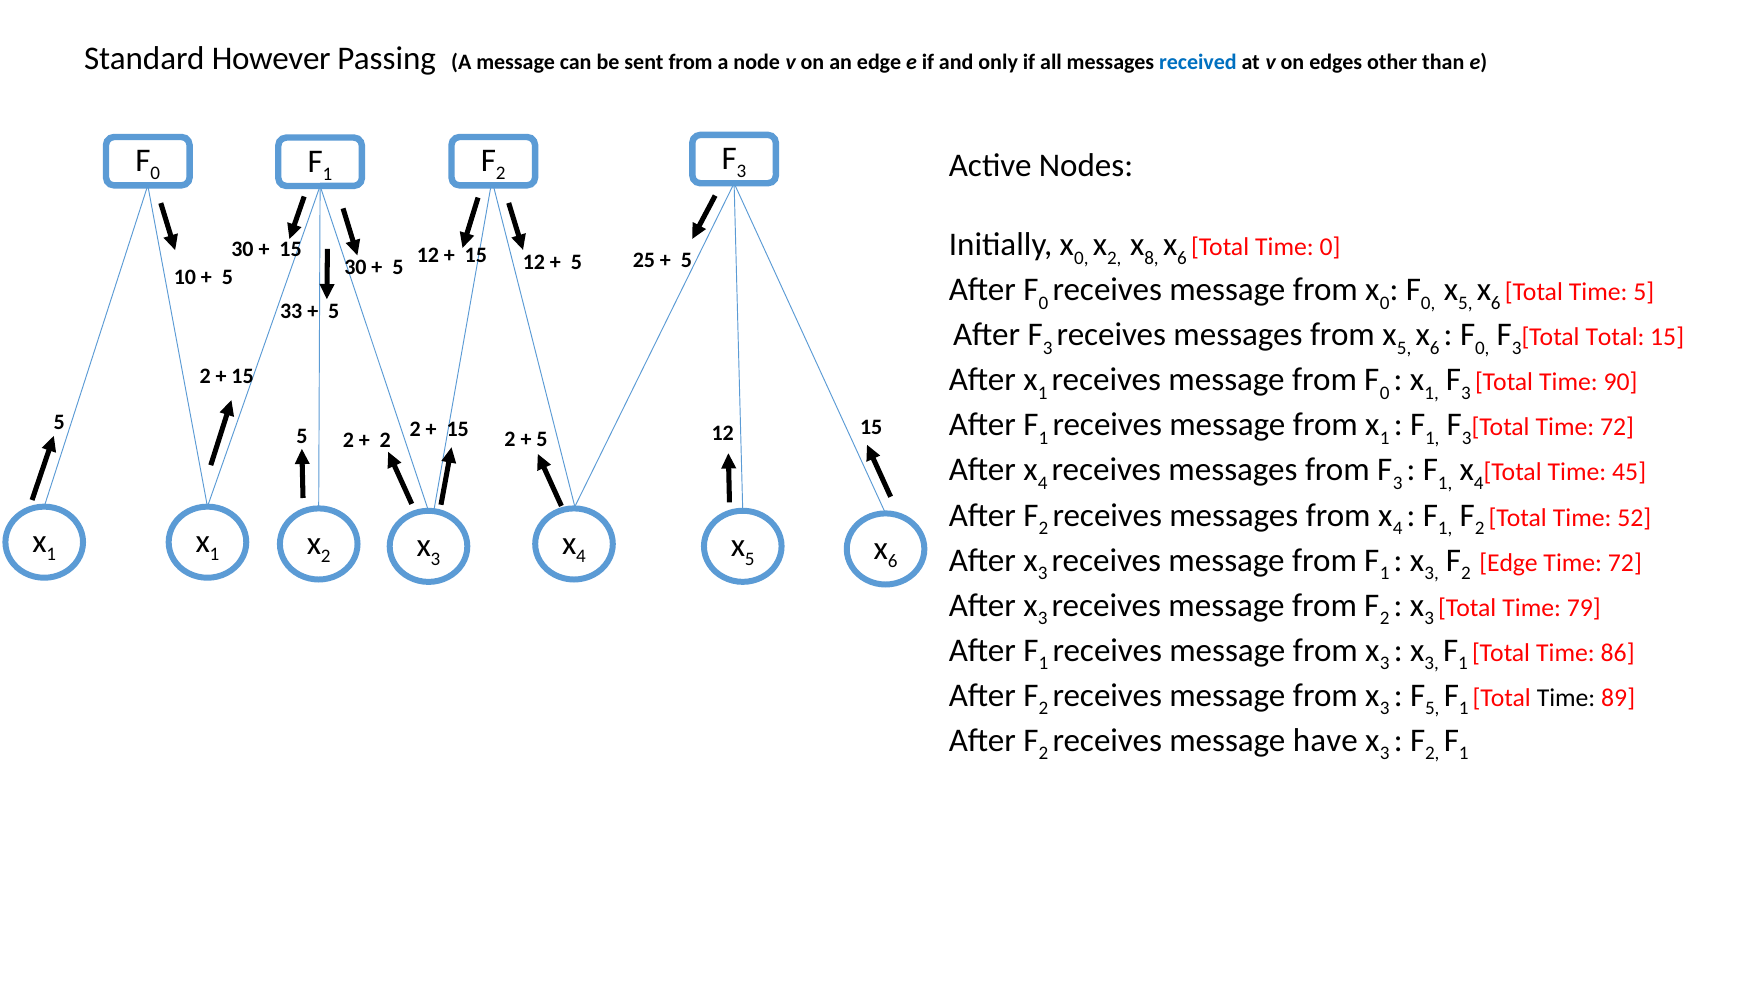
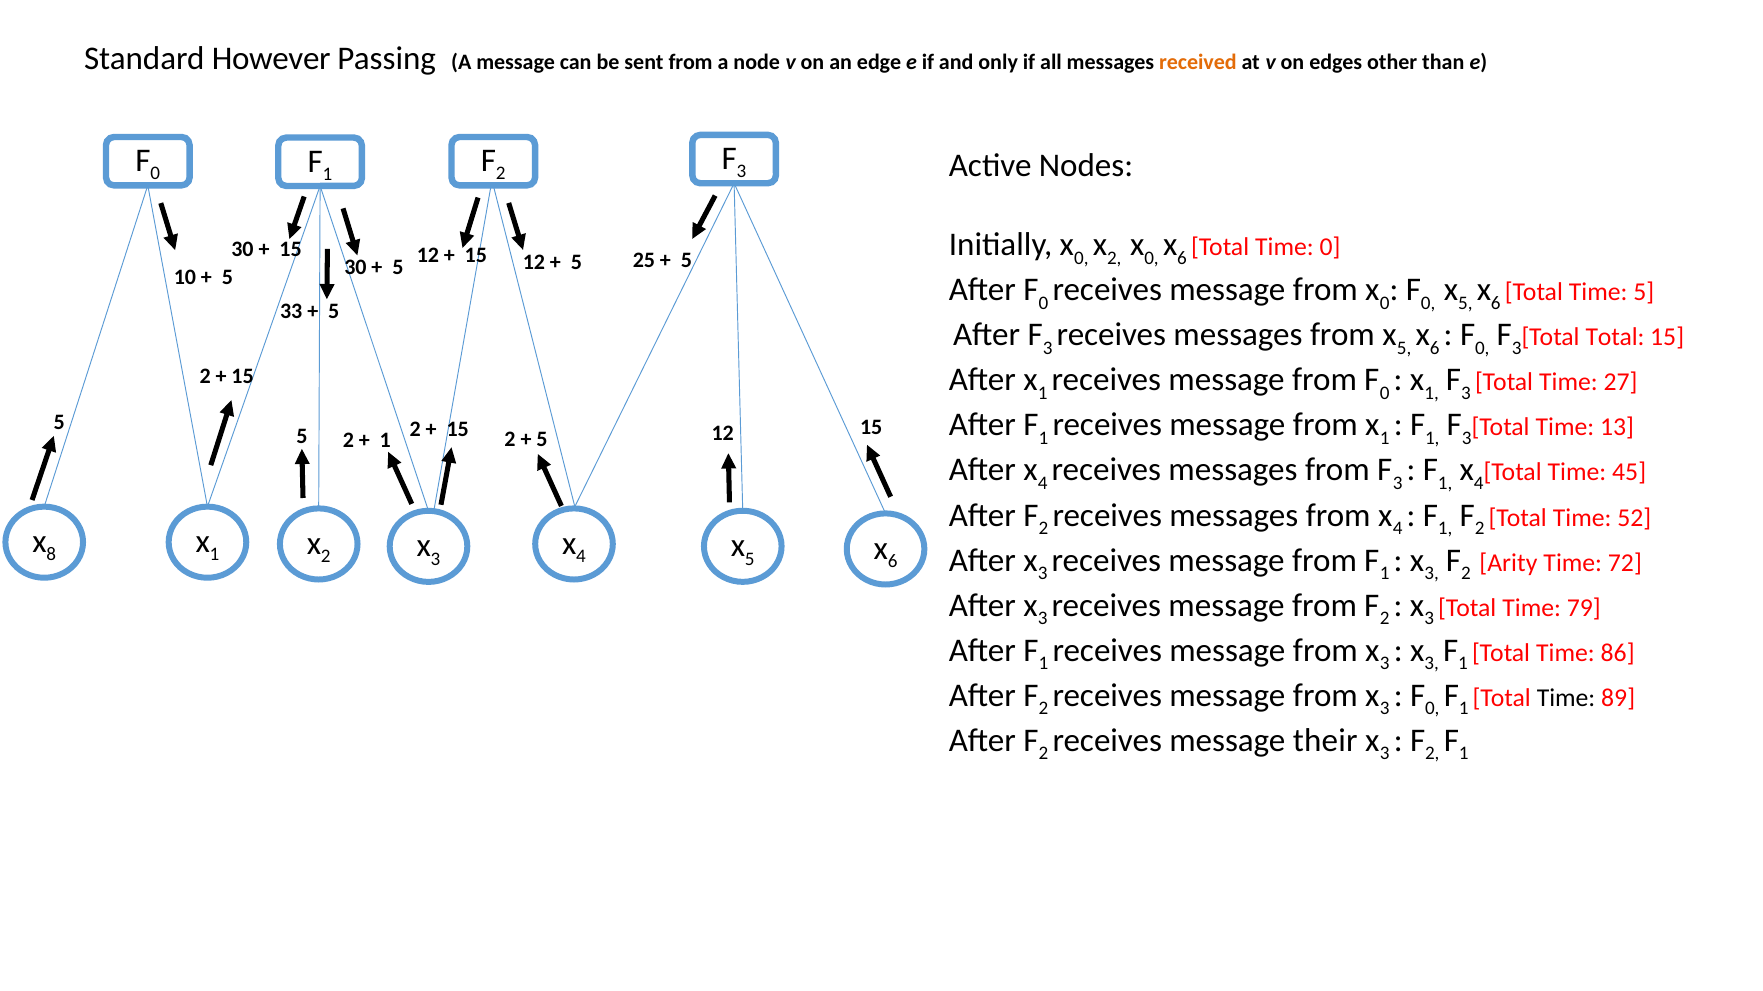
received colour: blue -> orange (1198, 63)
8: 8 -> 0 (1152, 258)
90: 90 -> 27 (1621, 383)
Total Time 72: 72 -> 13 (1617, 428)
2: 2 -> 1 (385, 440)
1: 1 -> 8 (51, 555)
2 Edge: Edge -> Arity (1508, 563)
5: 5 -> 0 (1432, 709)
have: have -> their (1325, 741)
